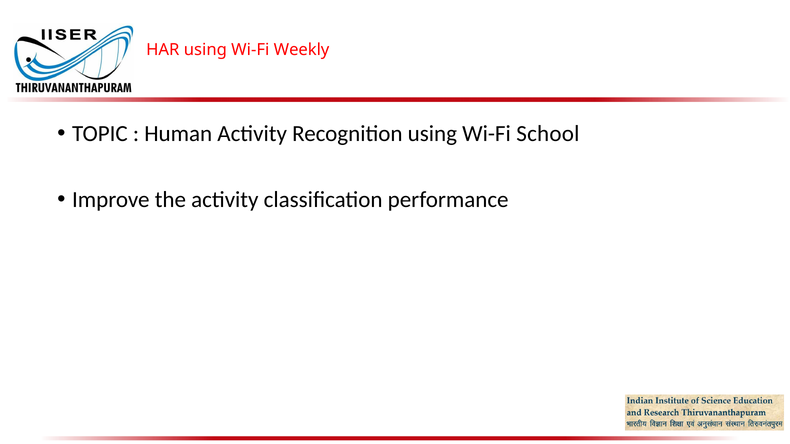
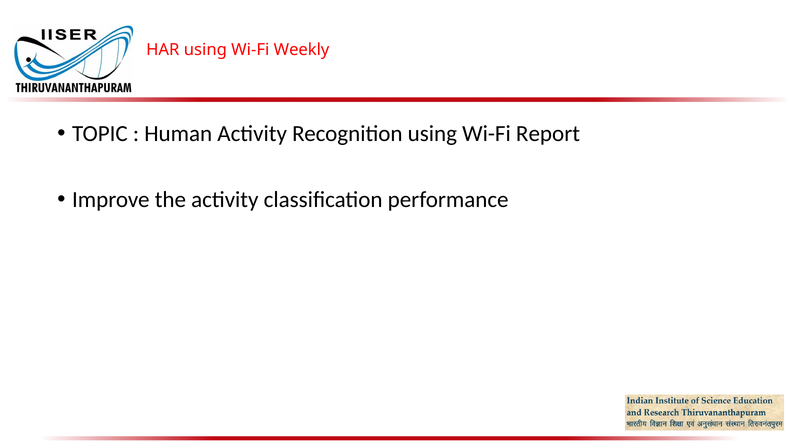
School: School -> Report (548, 134)
